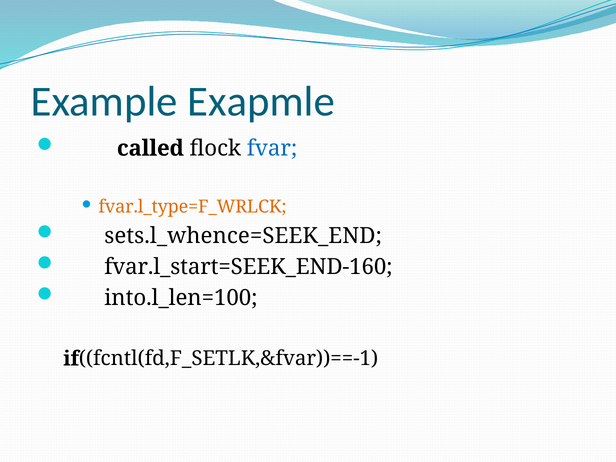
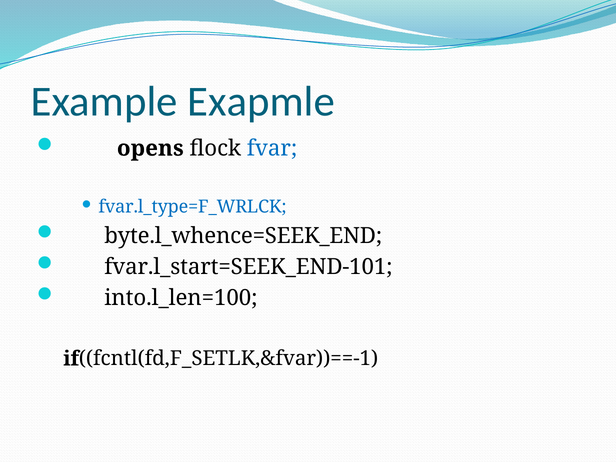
called: called -> opens (150, 148)
fvar.l_type=F_WRLCK colour: orange -> blue (193, 207)
sets.l_whence=SEEK_END: sets.l_whence=SEEK_END -> byte.l_whence=SEEK_END (243, 236)
fvar.l_start=SEEK_END-160: fvar.l_start=SEEK_END-160 -> fvar.l_start=SEEK_END-101 (248, 267)
